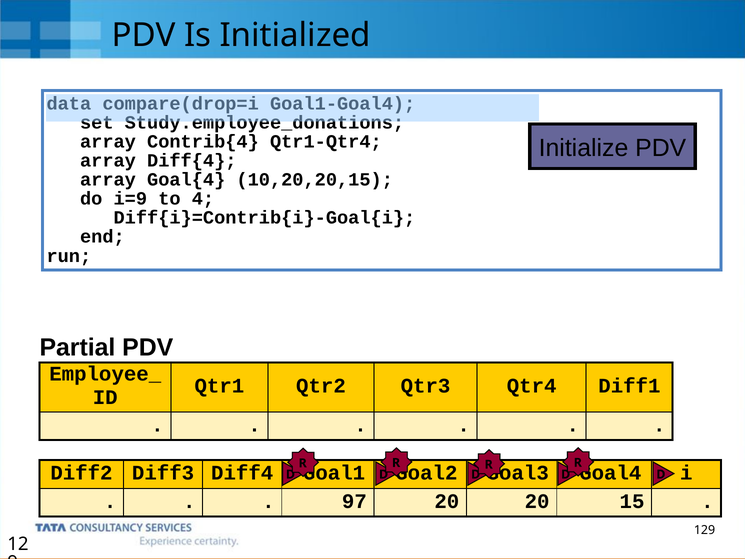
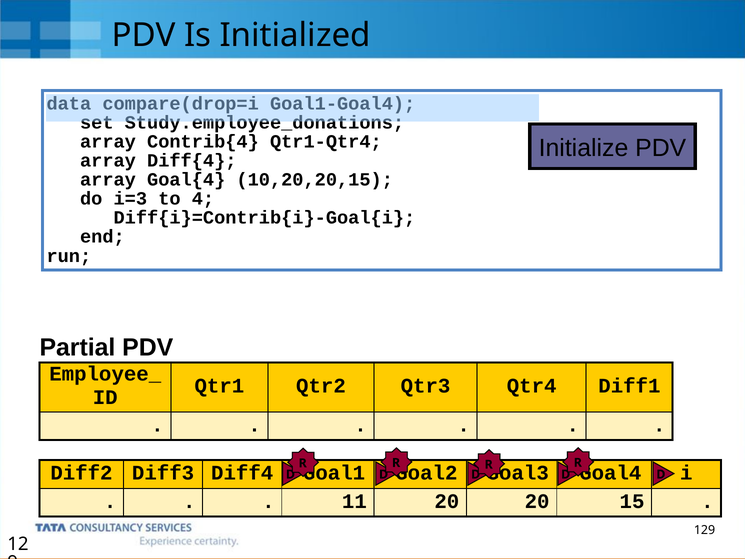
i=9: i=9 -> i=3 (130, 199)
97: 97 -> 11 (354, 501)
